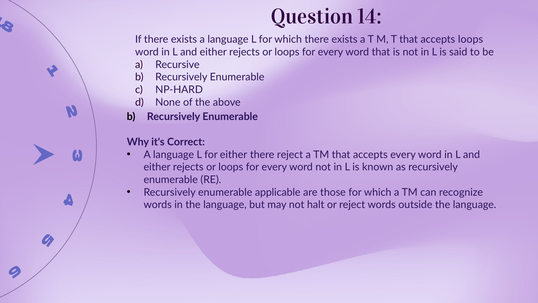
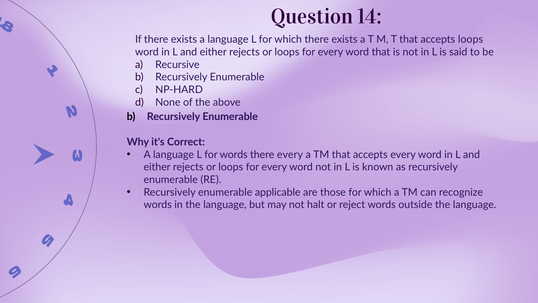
for either: either -> words (234, 154)
there reject: reject -> every (290, 154)
